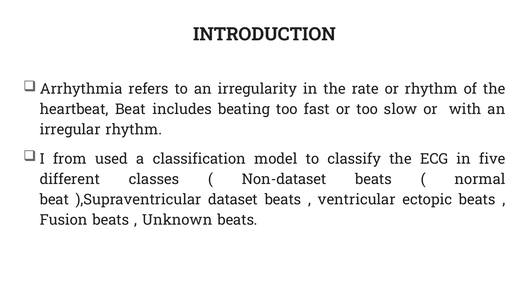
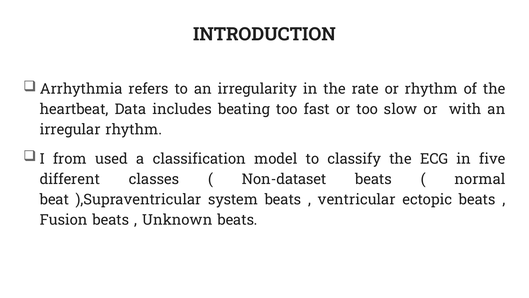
heartbeat Beat: Beat -> Data (130, 109)
dataset: dataset -> system (233, 199)
